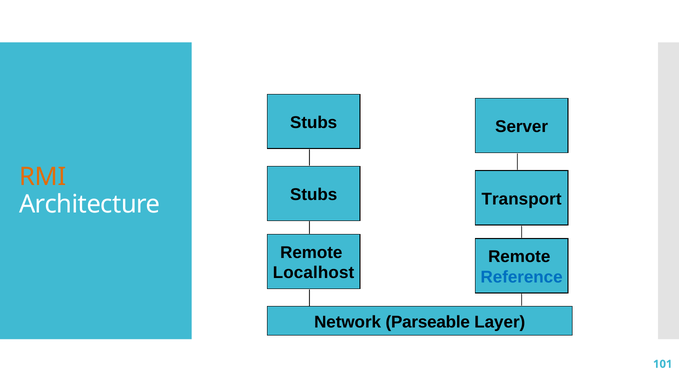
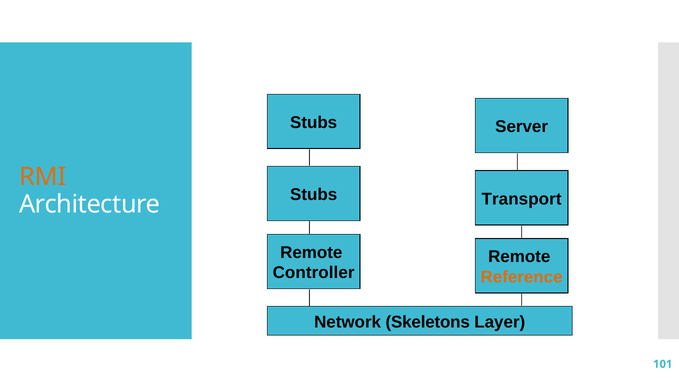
Localhost: Localhost -> Controller (314, 273)
Reference colour: blue -> orange (522, 277)
Parseable: Parseable -> Skeletons (428, 322)
